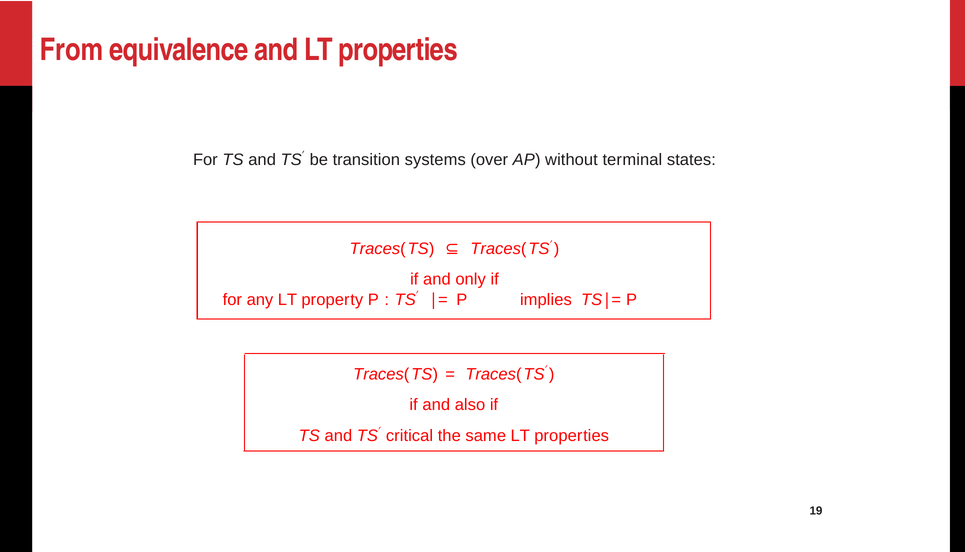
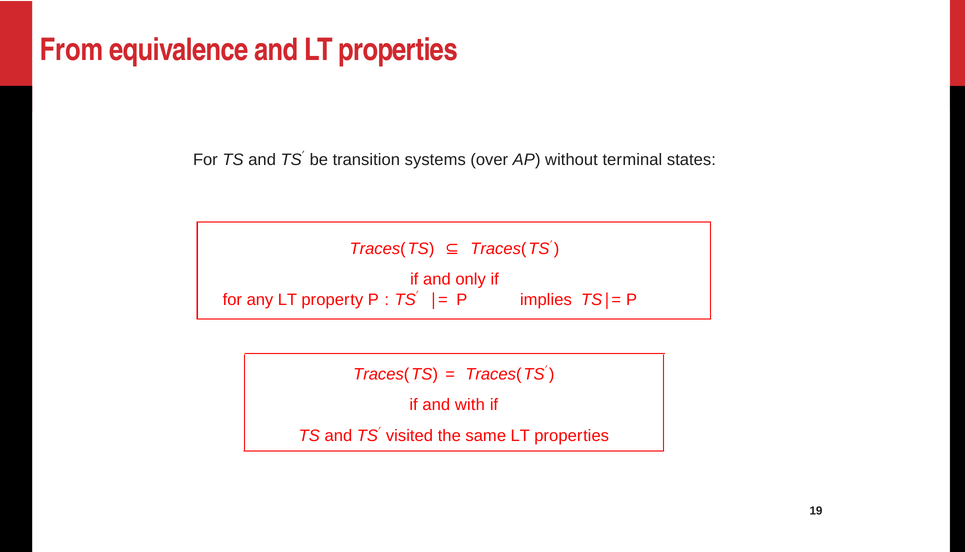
also: also -> with (470, 404)
critical: critical -> visited (409, 435)
